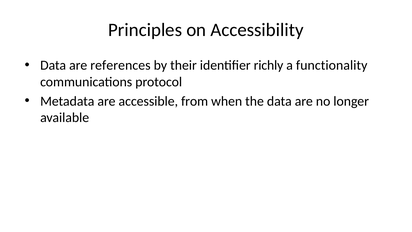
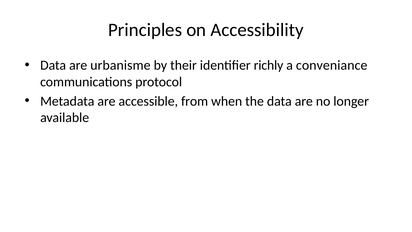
references: references -> urbanisme (120, 65)
functionality: functionality -> conveniance (332, 65)
